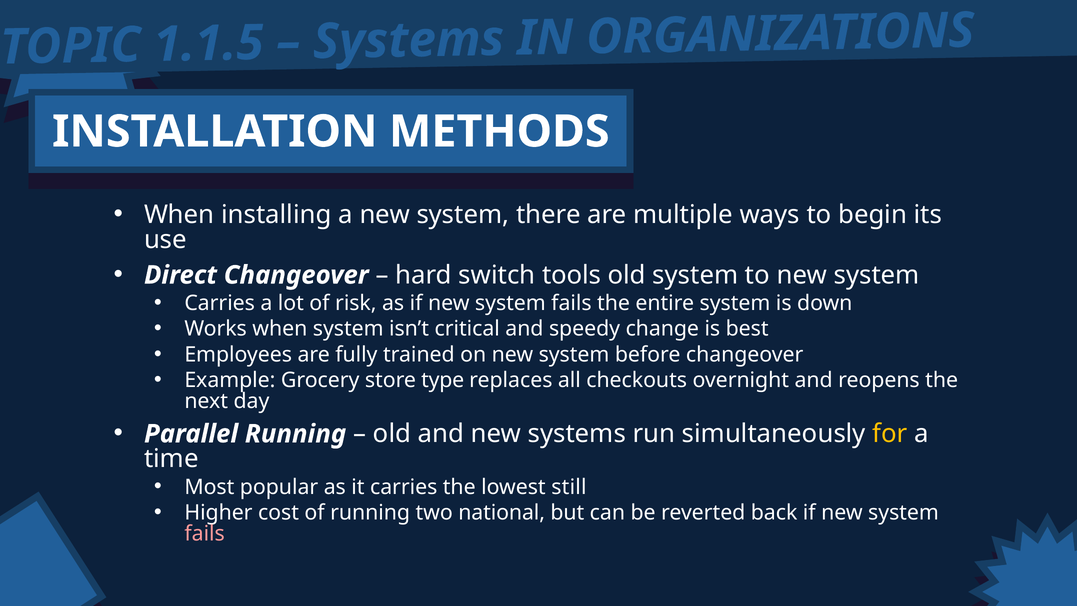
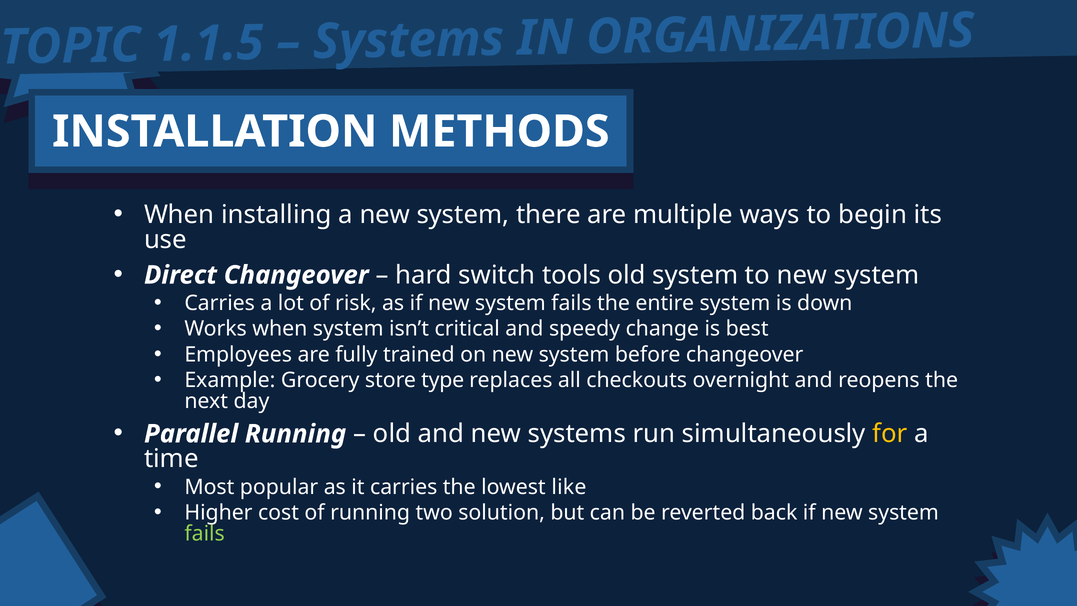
still: still -> like (569, 487)
national: national -> solution (502, 513)
fails colour: pink -> light green (205, 533)
